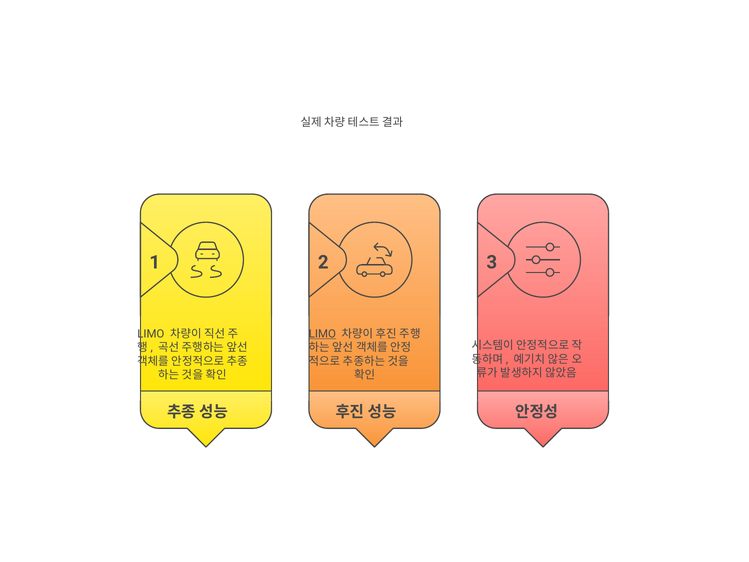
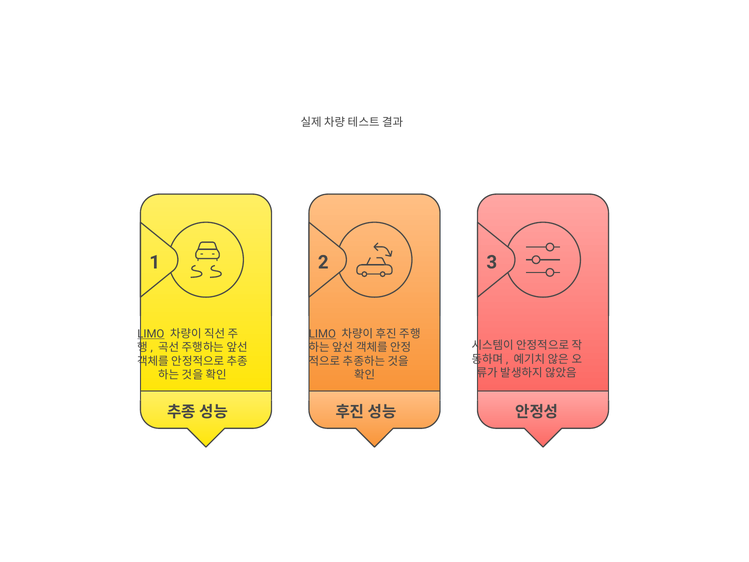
LIMO underline: none -> present (151, 334)
